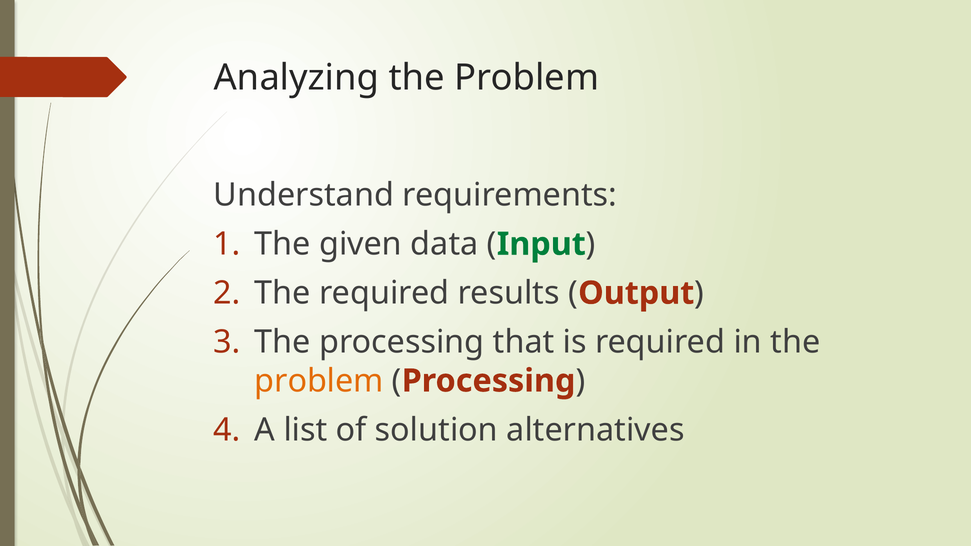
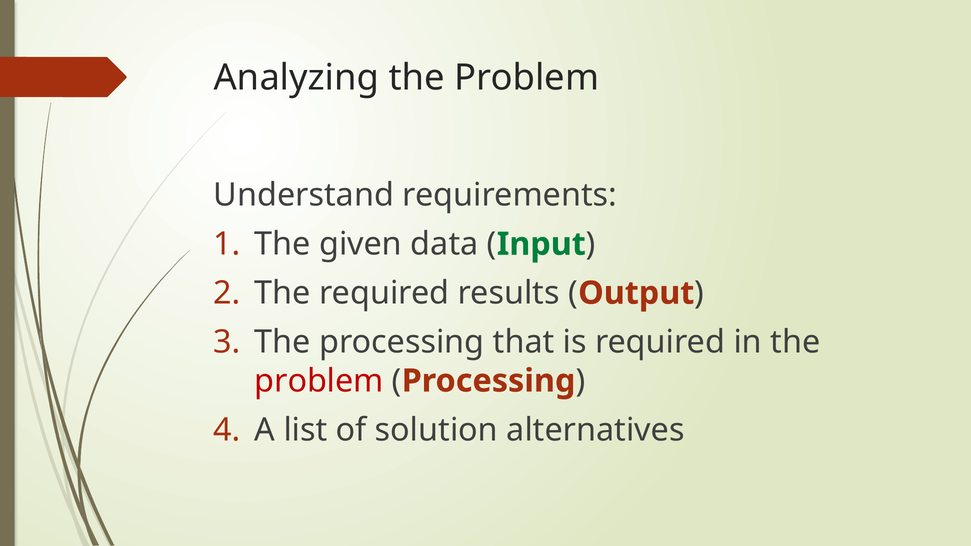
problem colour: orange -> red (319, 381)
